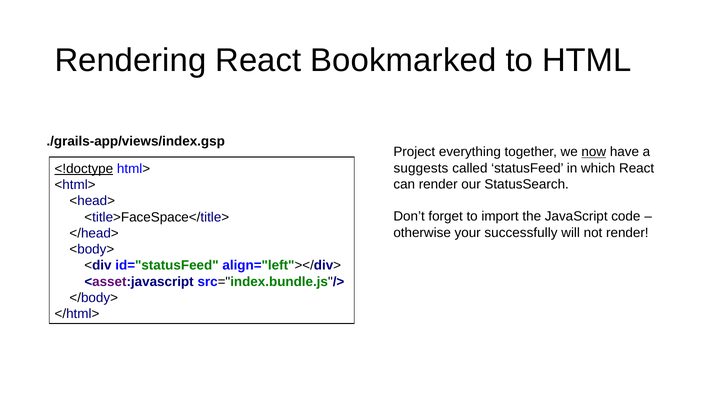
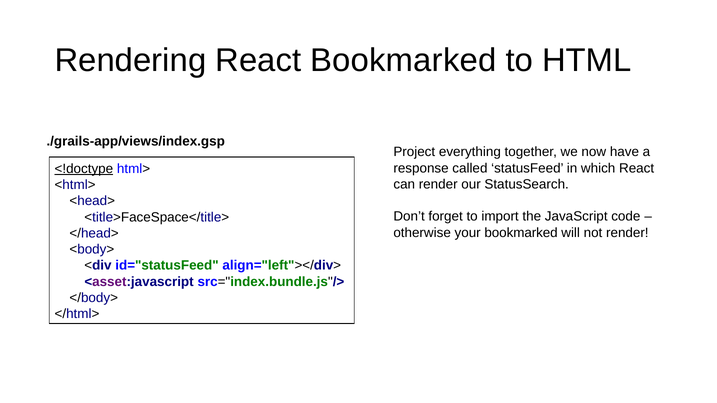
now underline: present -> none (594, 152)
suggests: suggests -> response (421, 168)
your successfully: successfully -> bookmarked (521, 233)
